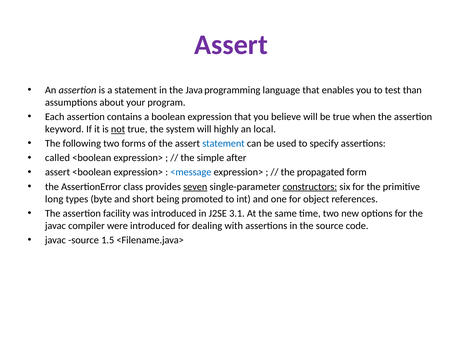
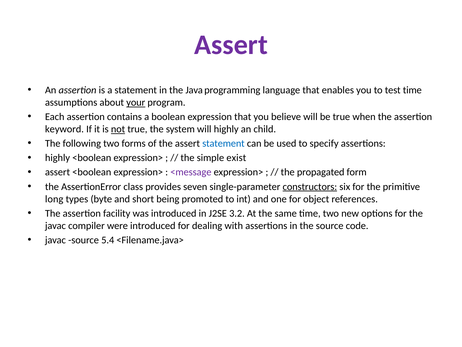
test than: than -> time (412, 90)
your underline: none -> present (136, 102)
local: local -> child (265, 129)
called: called -> highly (58, 158)
after: after -> exist (236, 158)
<message colour: blue -> purple (191, 172)
seven underline: present -> none (195, 186)
3.1: 3.1 -> 3.2 (237, 213)
1.5: 1.5 -> 5.4 (108, 240)
